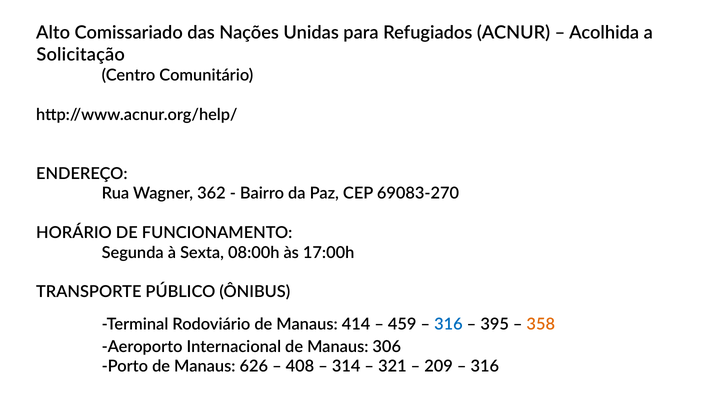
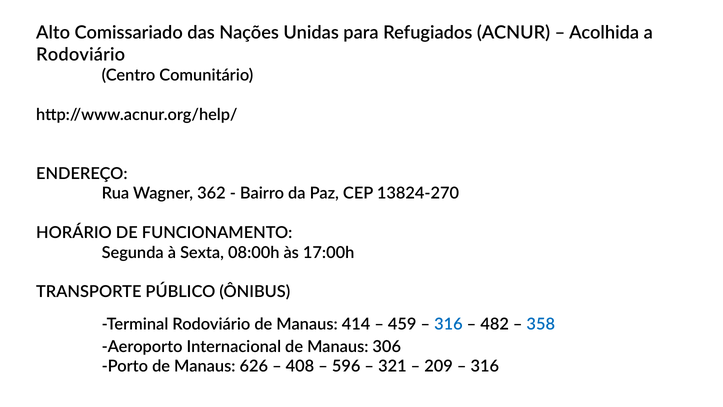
Solicitação: Solicitação -> Rodoviário (81, 55)
69083-270: 69083-270 -> 13824-270 (418, 193)
395: 395 -> 482 (495, 324)
358 colour: orange -> blue (541, 324)
314: 314 -> 596 (346, 366)
